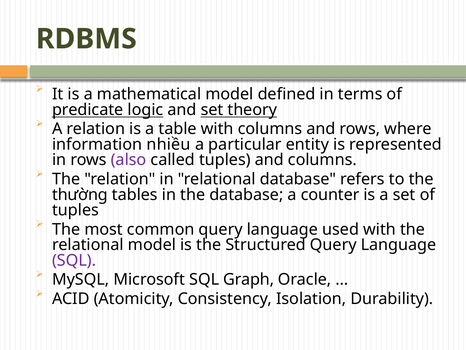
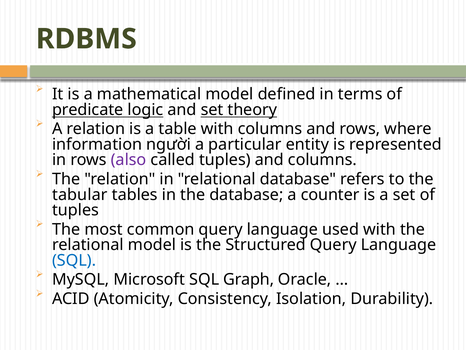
nhiều: nhiều -> người (169, 144)
thường: thường -> tabular (80, 194)
SQL colour: purple -> blue (74, 260)
